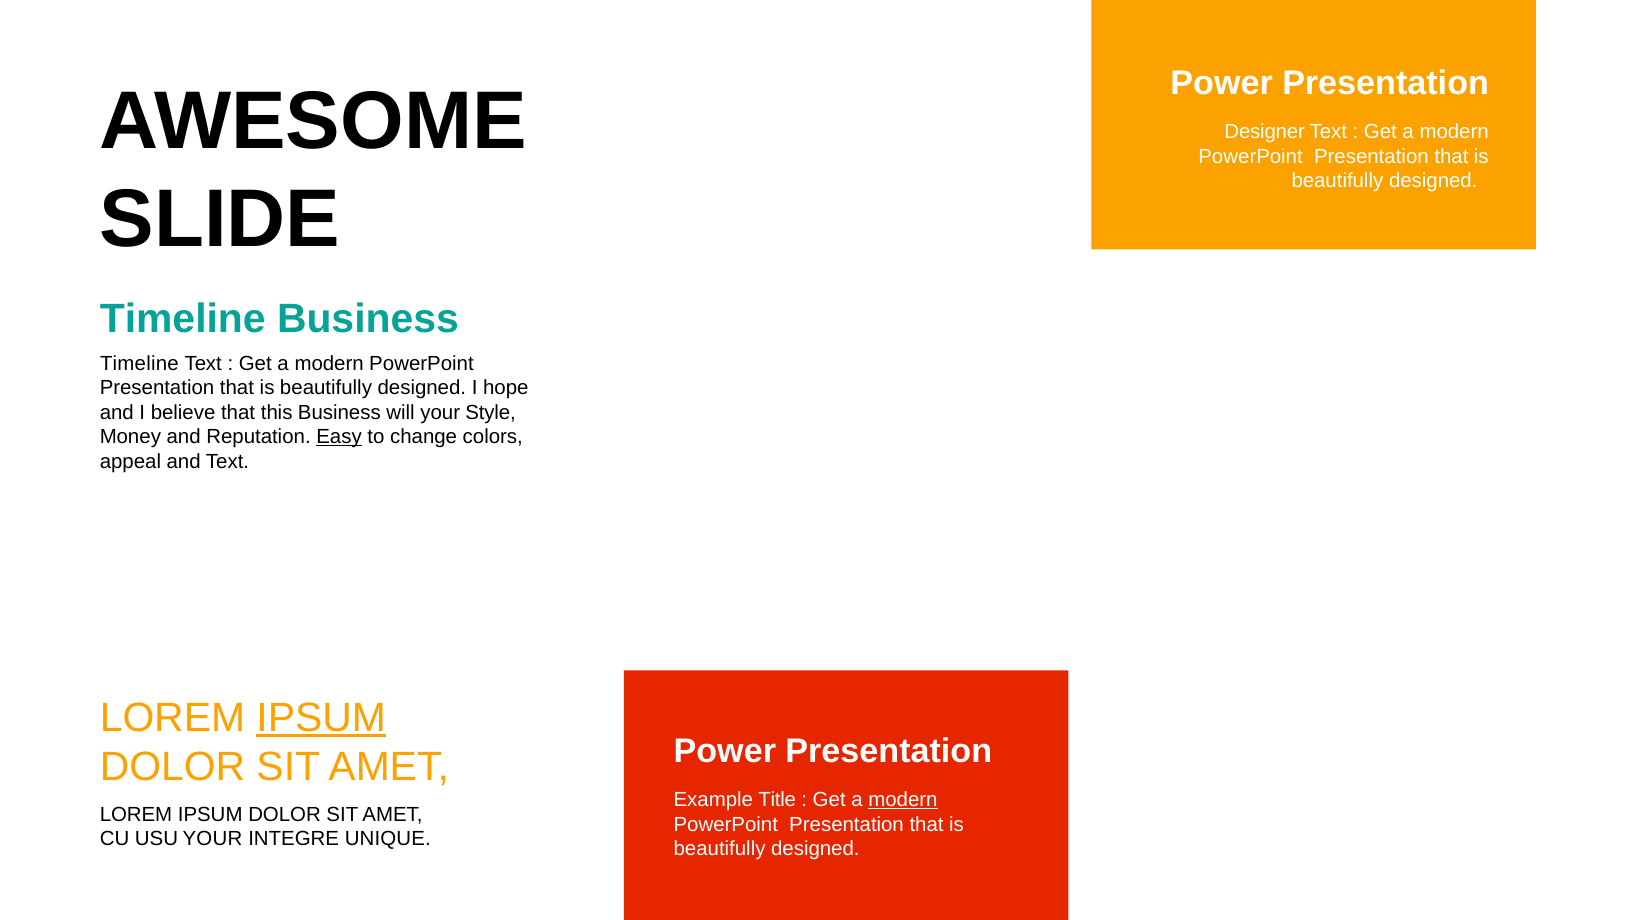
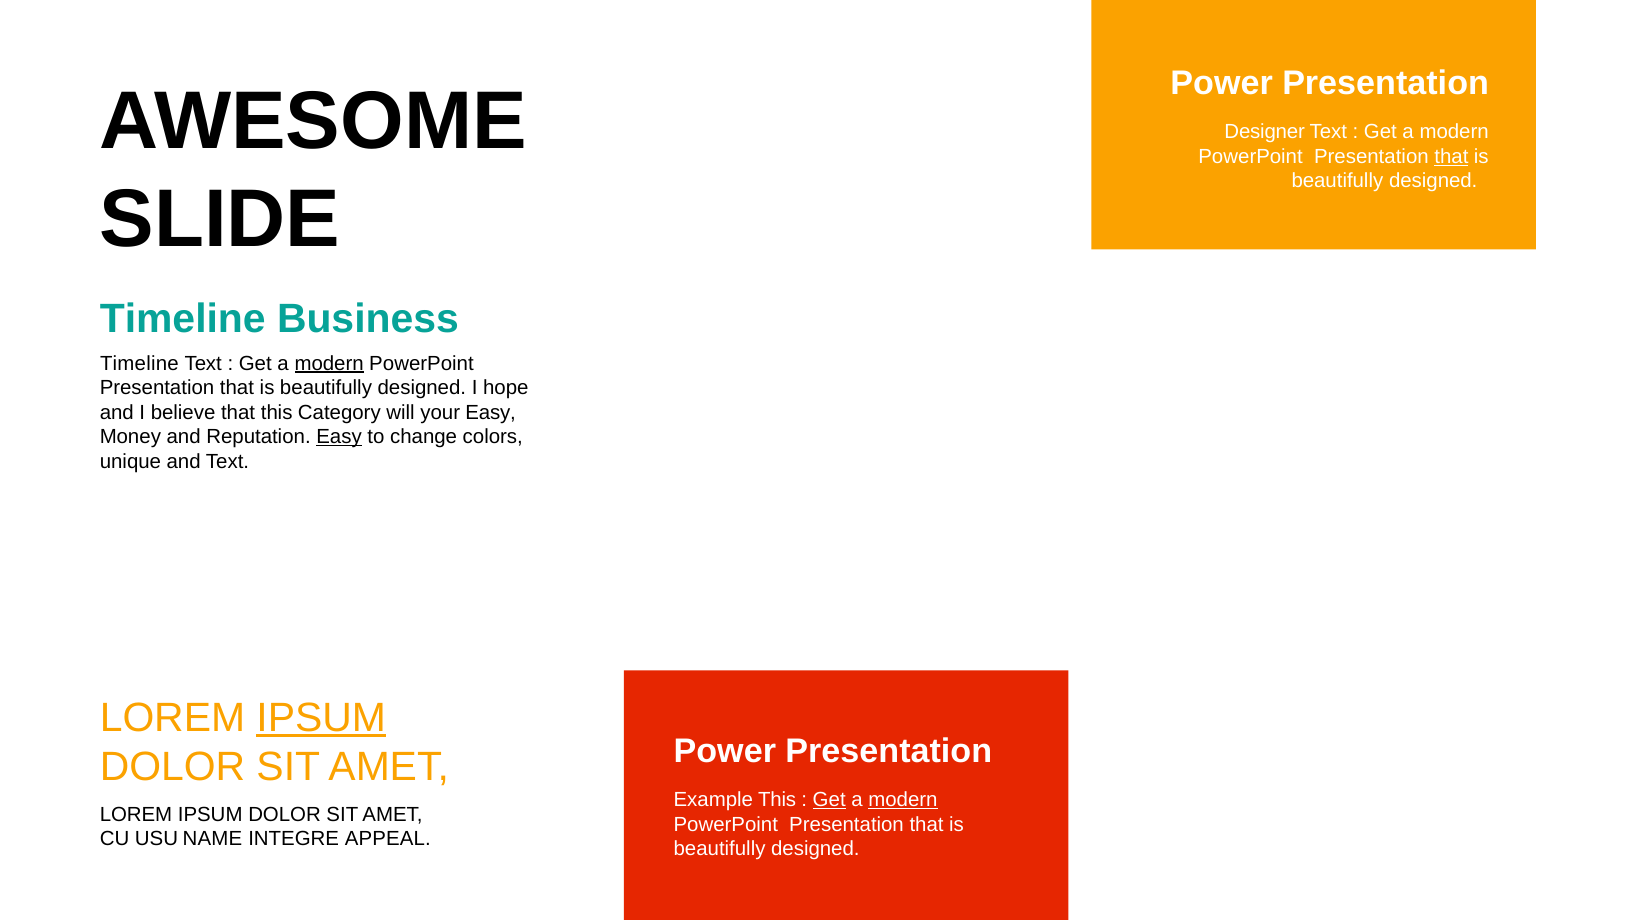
that underline: none -> present (1451, 157)
modern underline: none -> present (329, 363)
this Business: Business -> Category (339, 412)
your Style: Style -> Easy (491, 412)
appeal: appeal -> unique (130, 462)
Example Title: Title -> This (777, 800)
Get underline: none -> present (829, 800)
USU YOUR: YOUR -> NAME (212, 839)
UNIQUE: UNIQUE -> APPEAL (388, 839)
